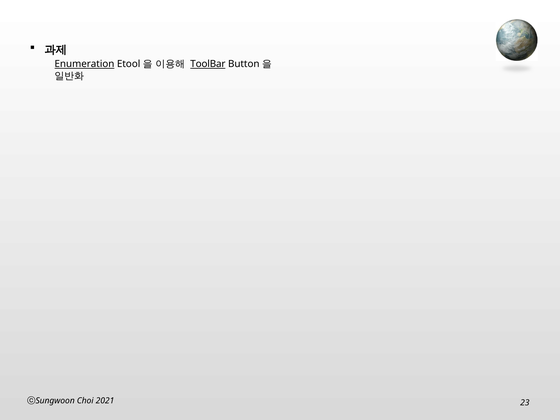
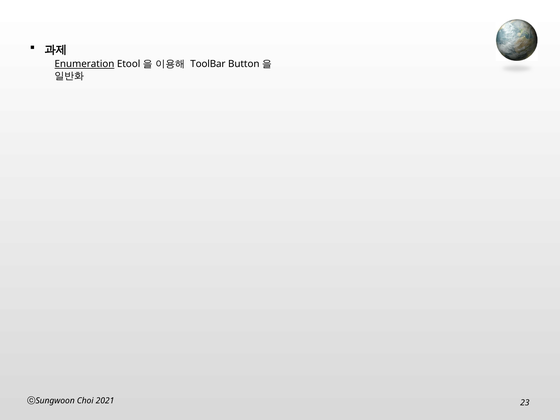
ToolBar underline: present -> none (208, 64)
